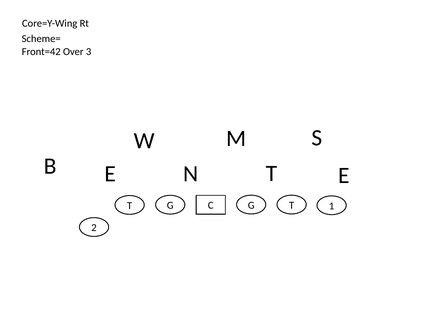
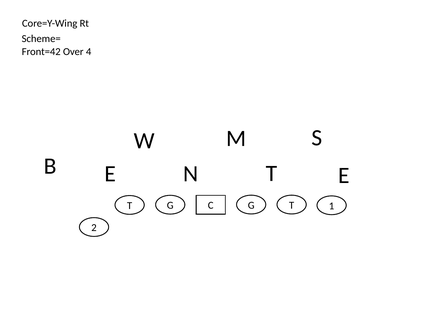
3: 3 -> 4 (89, 52)
